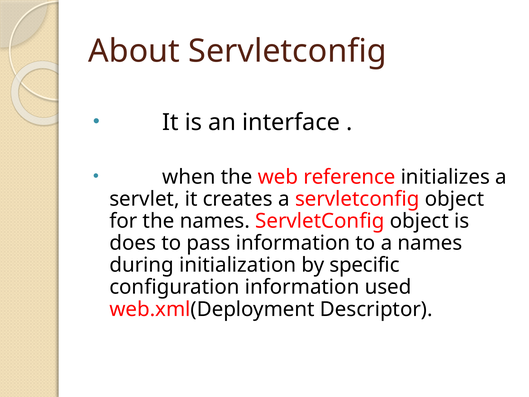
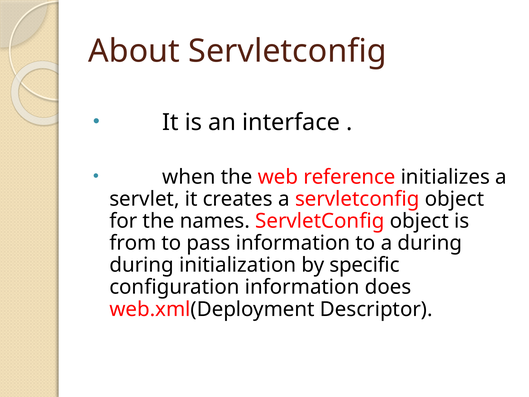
does: does -> from (133, 243)
a names: names -> during (430, 243)
used: used -> does (388, 287)
